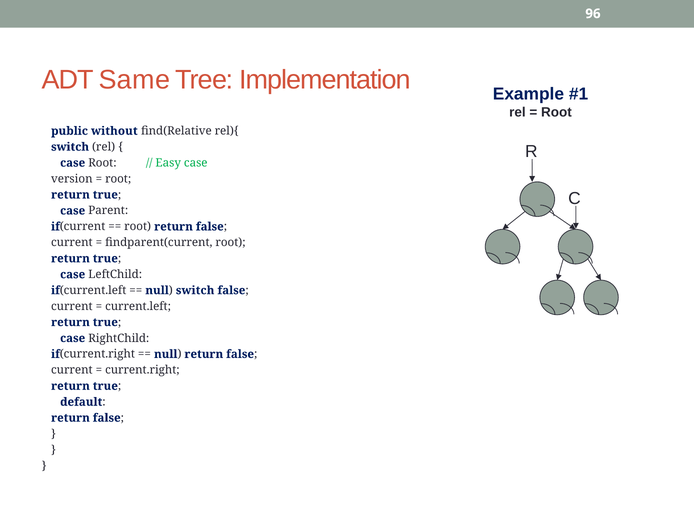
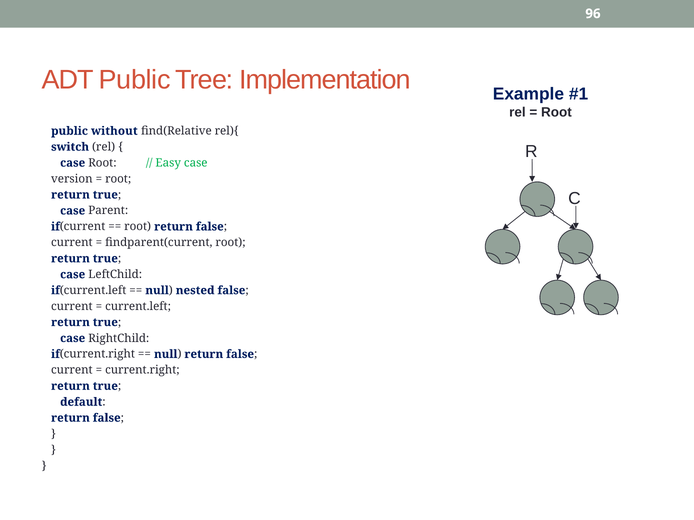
ADT Same: Same -> Public (135, 80)
null switch: switch -> nested (195, 291)
